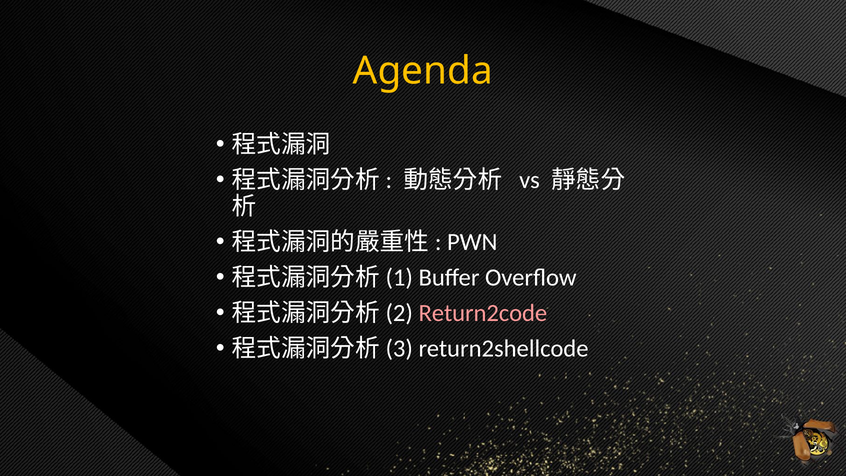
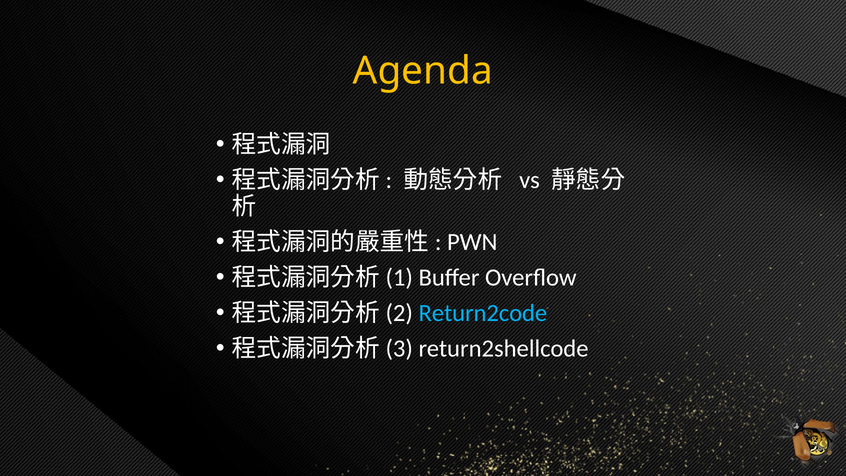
Return2code colour: pink -> light blue (483, 313)
